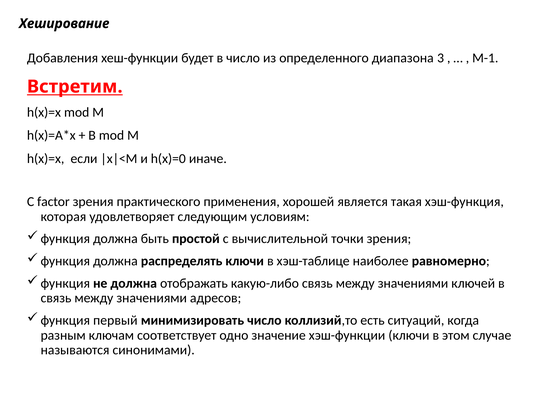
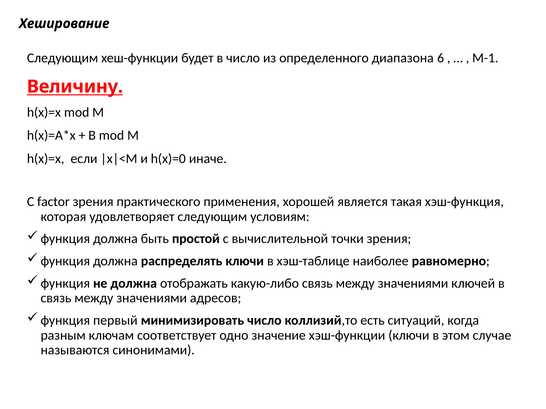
Добавления: Добавления -> Следующим (63, 58)
3: 3 -> 6 (441, 58)
Встретим: Встретим -> Величину (75, 87)
